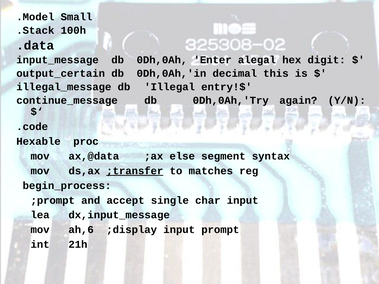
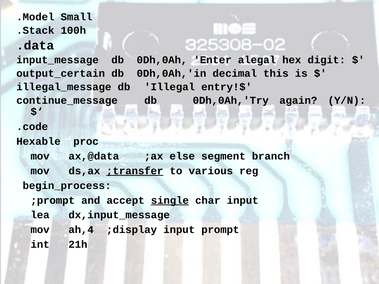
syntax: syntax -> branch (271, 156)
matches: matches -> various (211, 171)
single underline: none -> present (170, 200)
ah,6: ah,6 -> ah,4 (81, 230)
